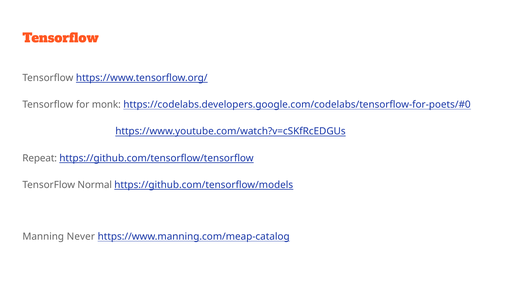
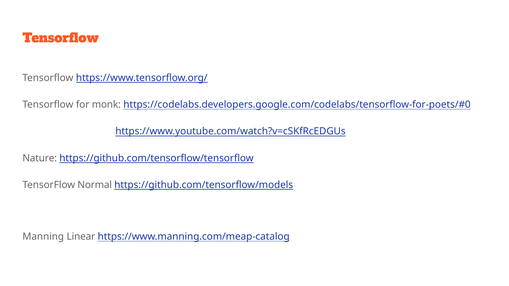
Repeat: Repeat -> Nature (40, 158)
Never: Never -> Linear (81, 237)
